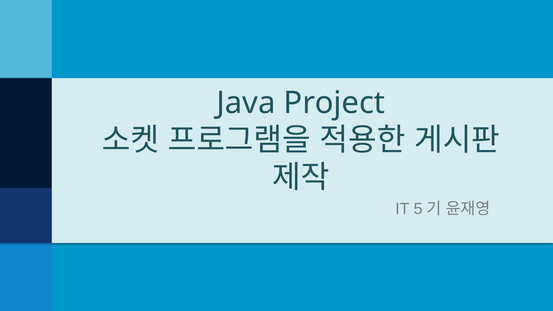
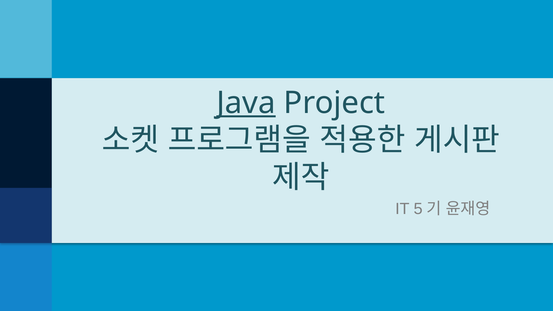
Java underline: none -> present (246, 103)
